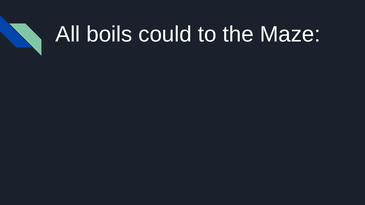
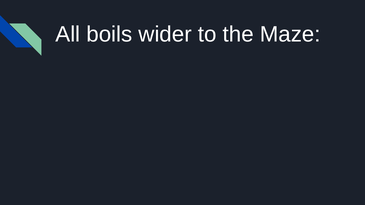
could: could -> wider (165, 34)
